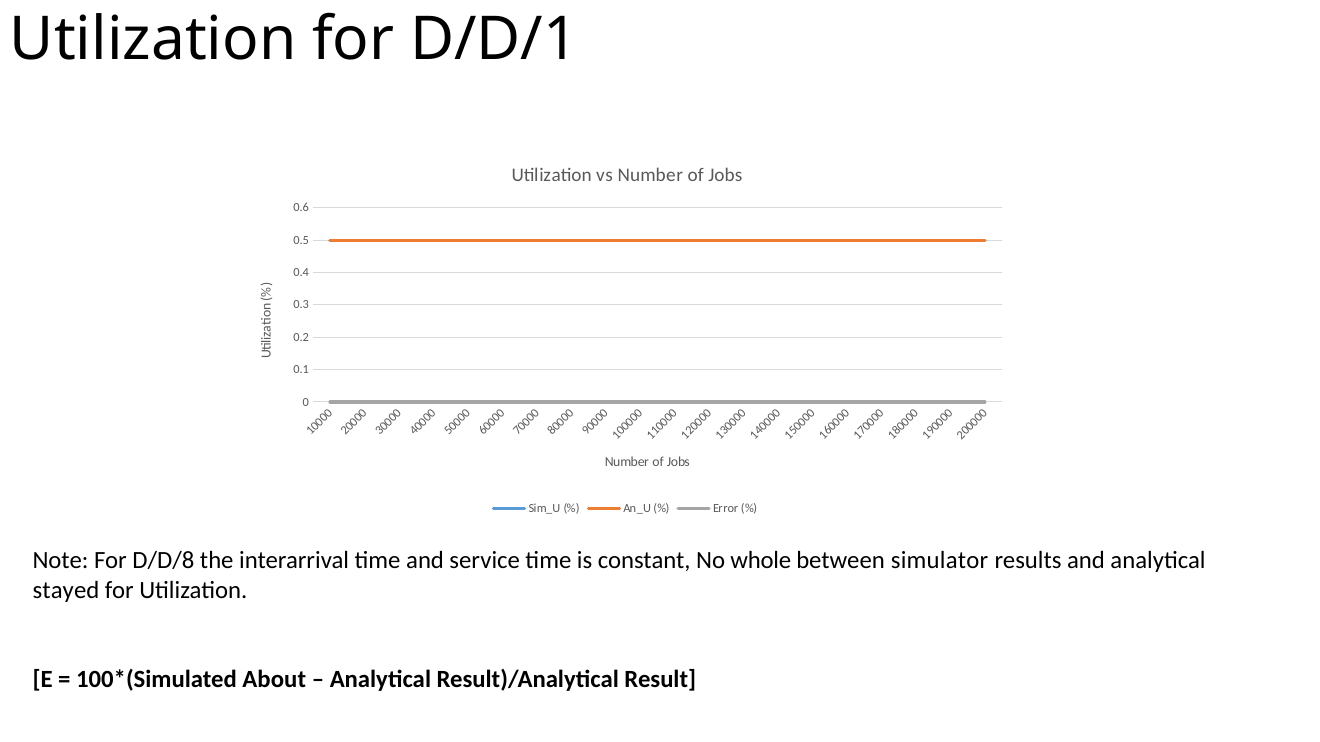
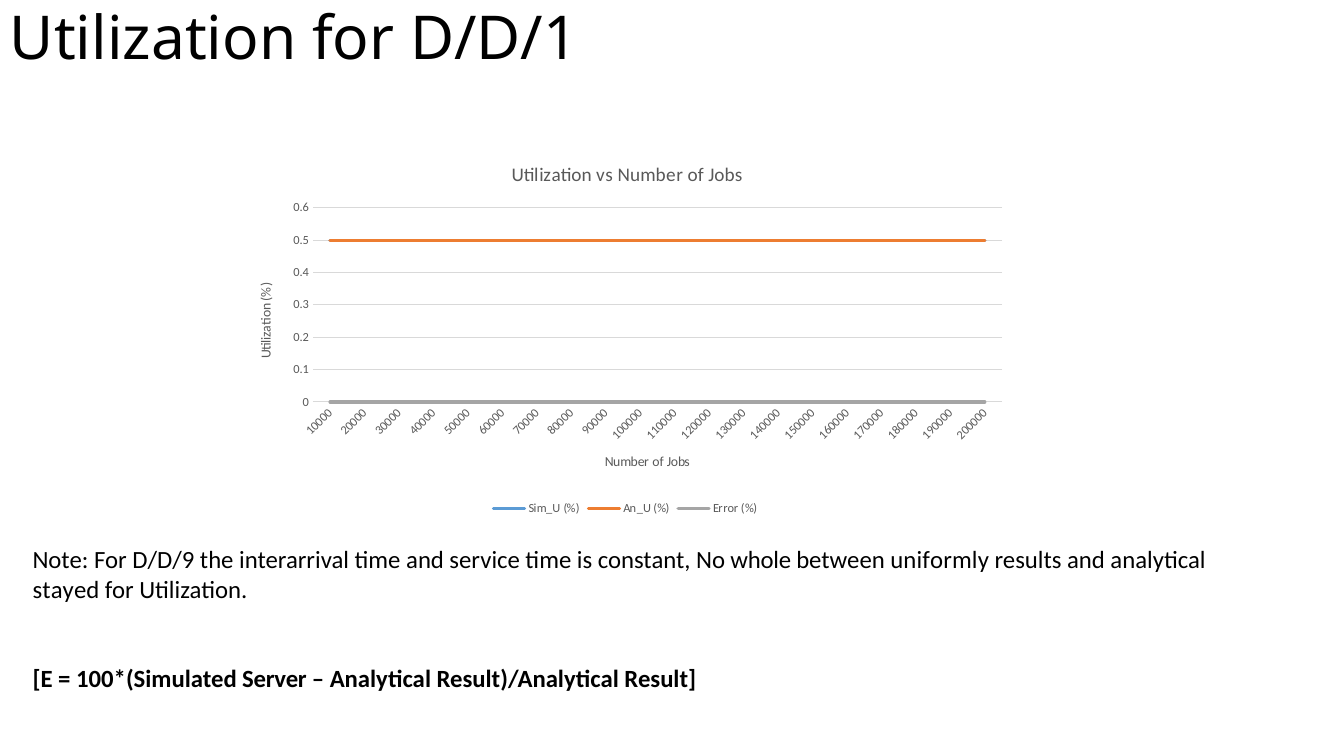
D/D/8: D/D/8 -> D/D/9 (163, 561)
simulator: simulator -> uniformly (940, 561)
About: About -> Server (274, 680)
